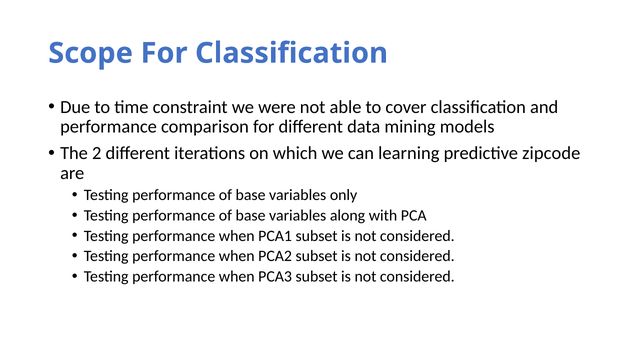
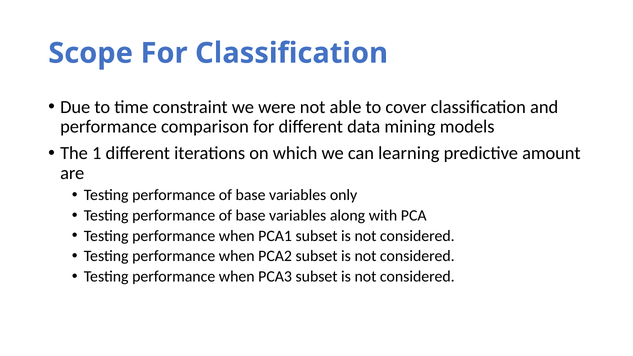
2: 2 -> 1 (97, 153)
zipcode: zipcode -> amount (551, 153)
